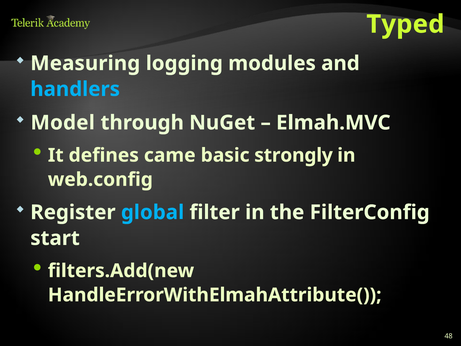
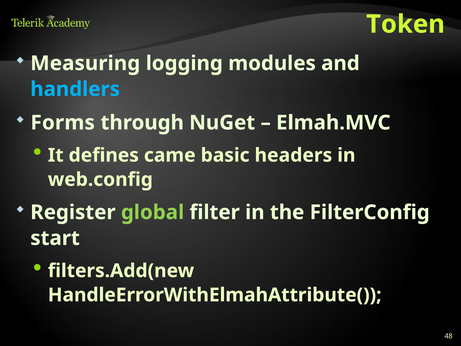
Typed: Typed -> Token (405, 24)
Model: Model -> Forms (63, 123)
strongly: strongly -> headers (293, 155)
global colour: light blue -> light green (153, 212)
